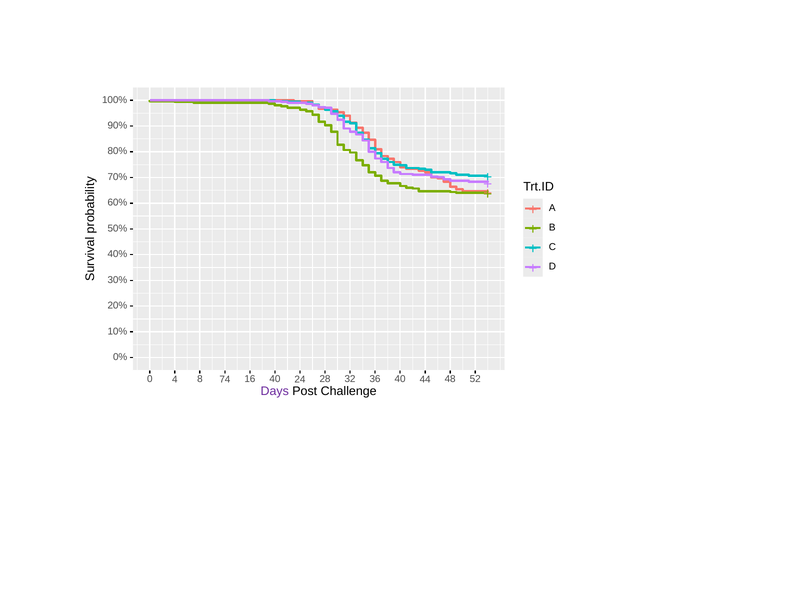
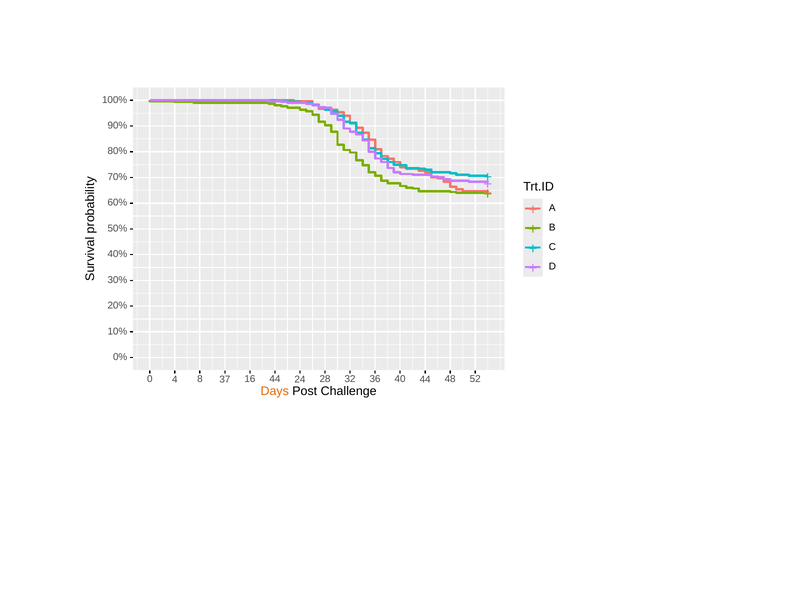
74: 74 -> 37 (225, 379)
16 40: 40 -> 44 (275, 379)
Days colour: purple -> orange (275, 391)
